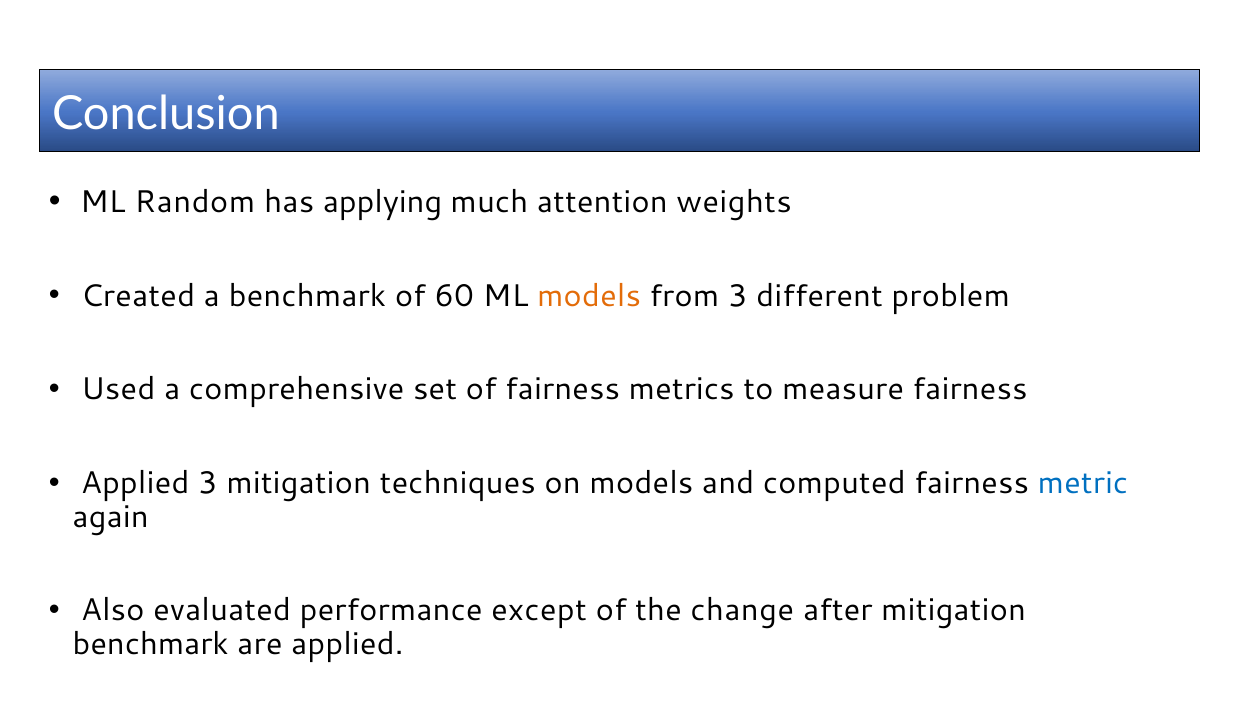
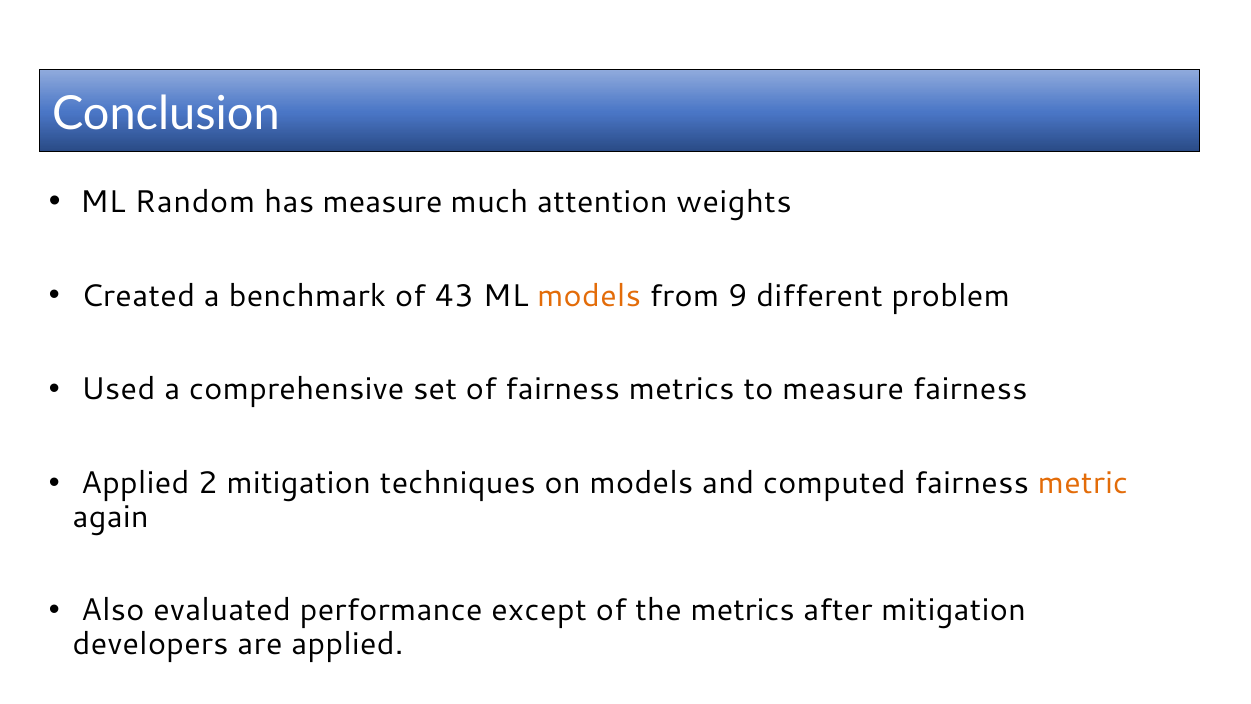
has applying: applying -> measure (383, 202)
60: 60 -> 43 (454, 296)
from 3: 3 -> 9 (738, 296)
Applied 3: 3 -> 2 (208, 483)
metric colour: blue -> orange (1083, 483)
the change: change -> metrics (743, 610)
benchmark: benchmark -> developers (151, 644)
